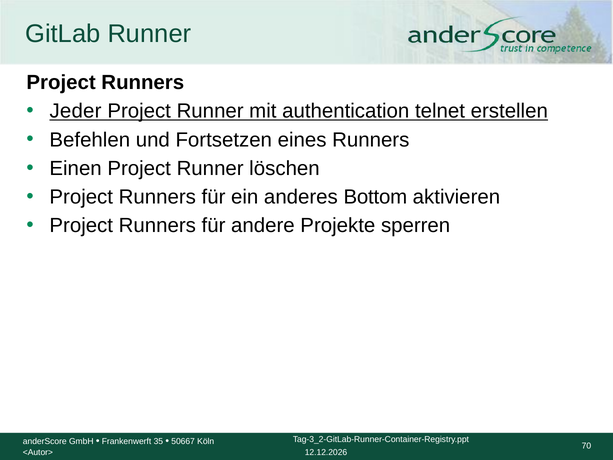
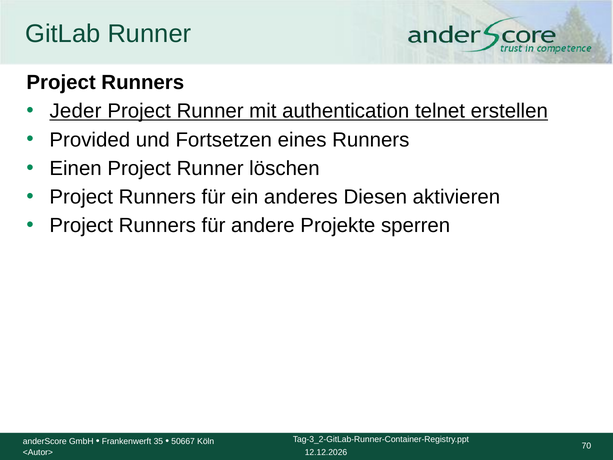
Befehlen: Befehlen -> Provided (90, 140)
Bottom: Bottom -> Diesen (375, 197)
